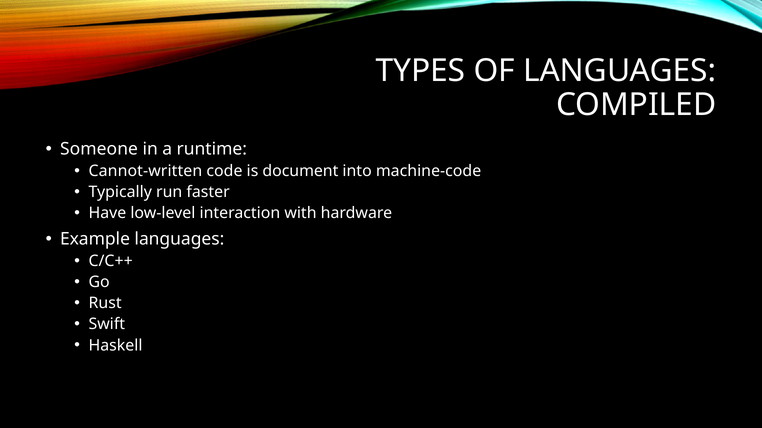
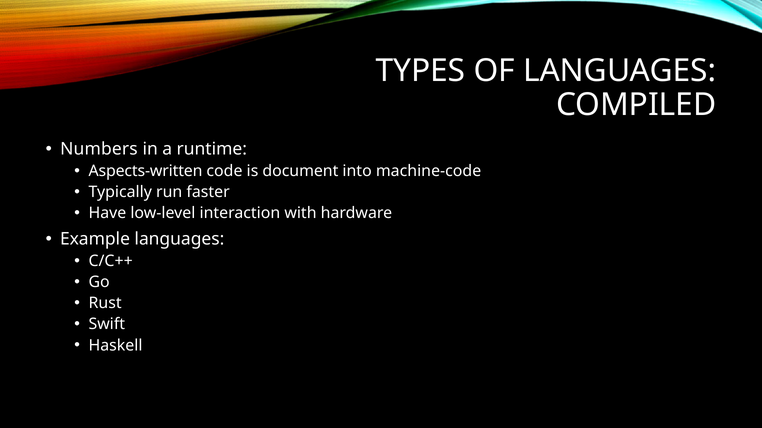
Someone: Someone -> Numbers (99, 149)
Cannot-written: Cannot-written -> Aspects-written (146, 171)
